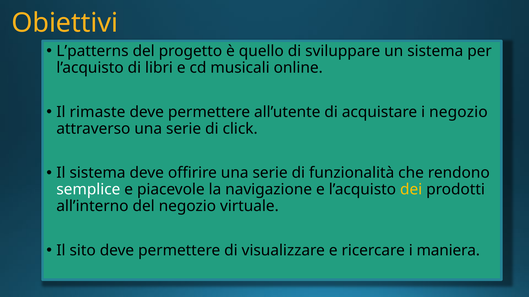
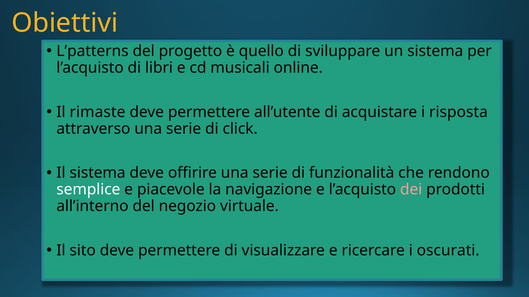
i negozio: negozio -> risposta (458, 112)
dei colour: yellow -> pink (411, 190)
maniera: maniera -> oscurati (448, 251)
